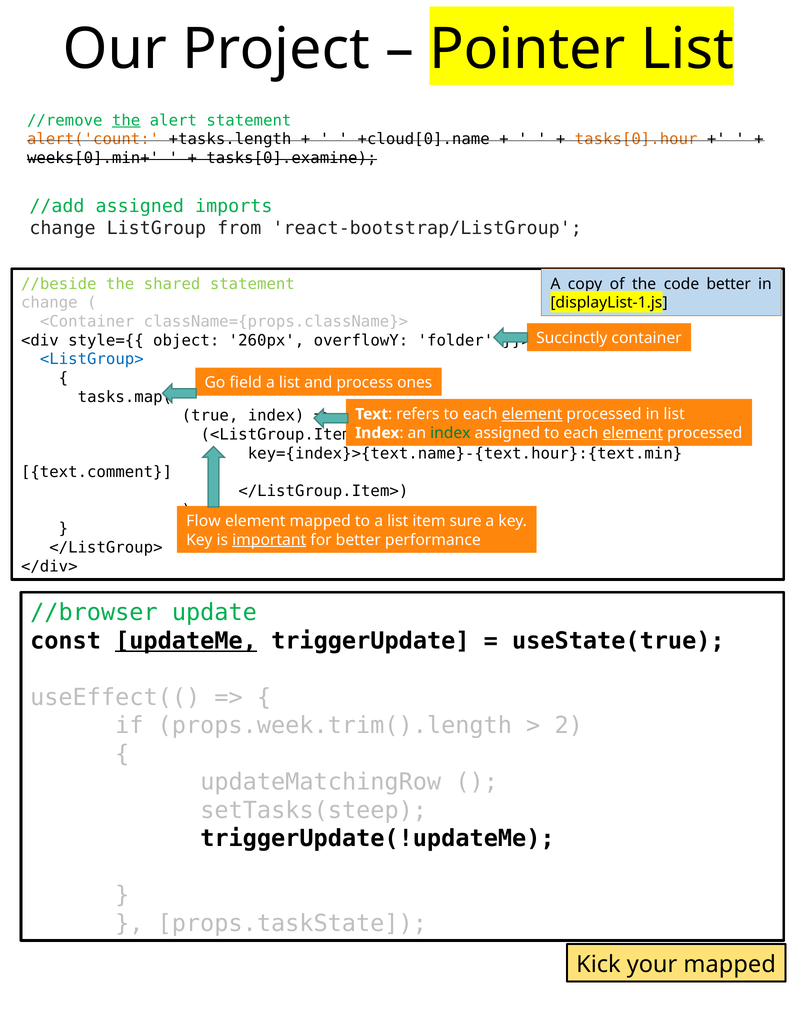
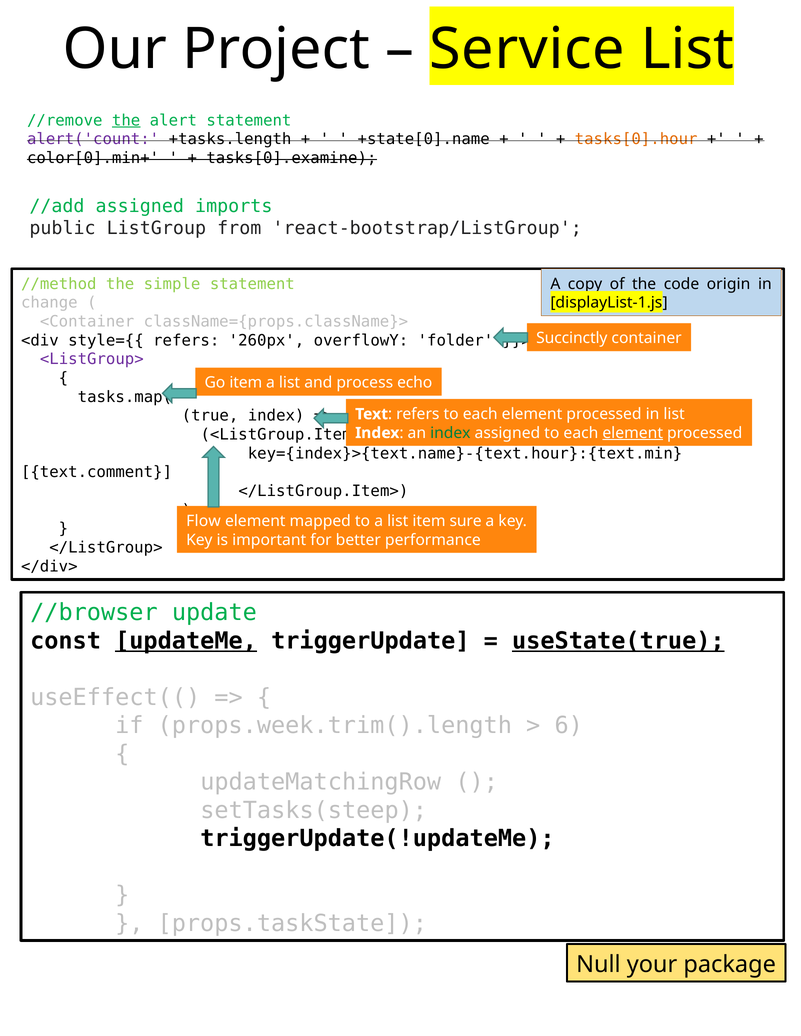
Pointer: Pointer -> Service (527, 49)
alert('count colour: orange -> purple (93, 139)
+cloud[0].name: +cloud[0].name -> +state[0].name (424, 139)
weeks[0].min+: weeks[0].min+ -> color[0].min+ (93, 158)
change: change -> public (63, 228)
//beside: //beside -> //method (59, 284)
shared: shared -> simple (172, 284)
code better: better -> origin (729, 284)
style={{ object: object -> refers (186, 341)
<ListGroup> colour: blue -> purple (92, 359)
Go field: field -> item (246, 383)
ones: ones -> echo (415, 383)
element underline: present -> none (532, 414)
important underline: present -> none (269, 540)
useState(true underline: none -> present (618, 641)
2: 2 -> 6 (569, 726)
Kick: Kick -> Null (598, 965)
your mapped: mapped -> package (730, 965)
